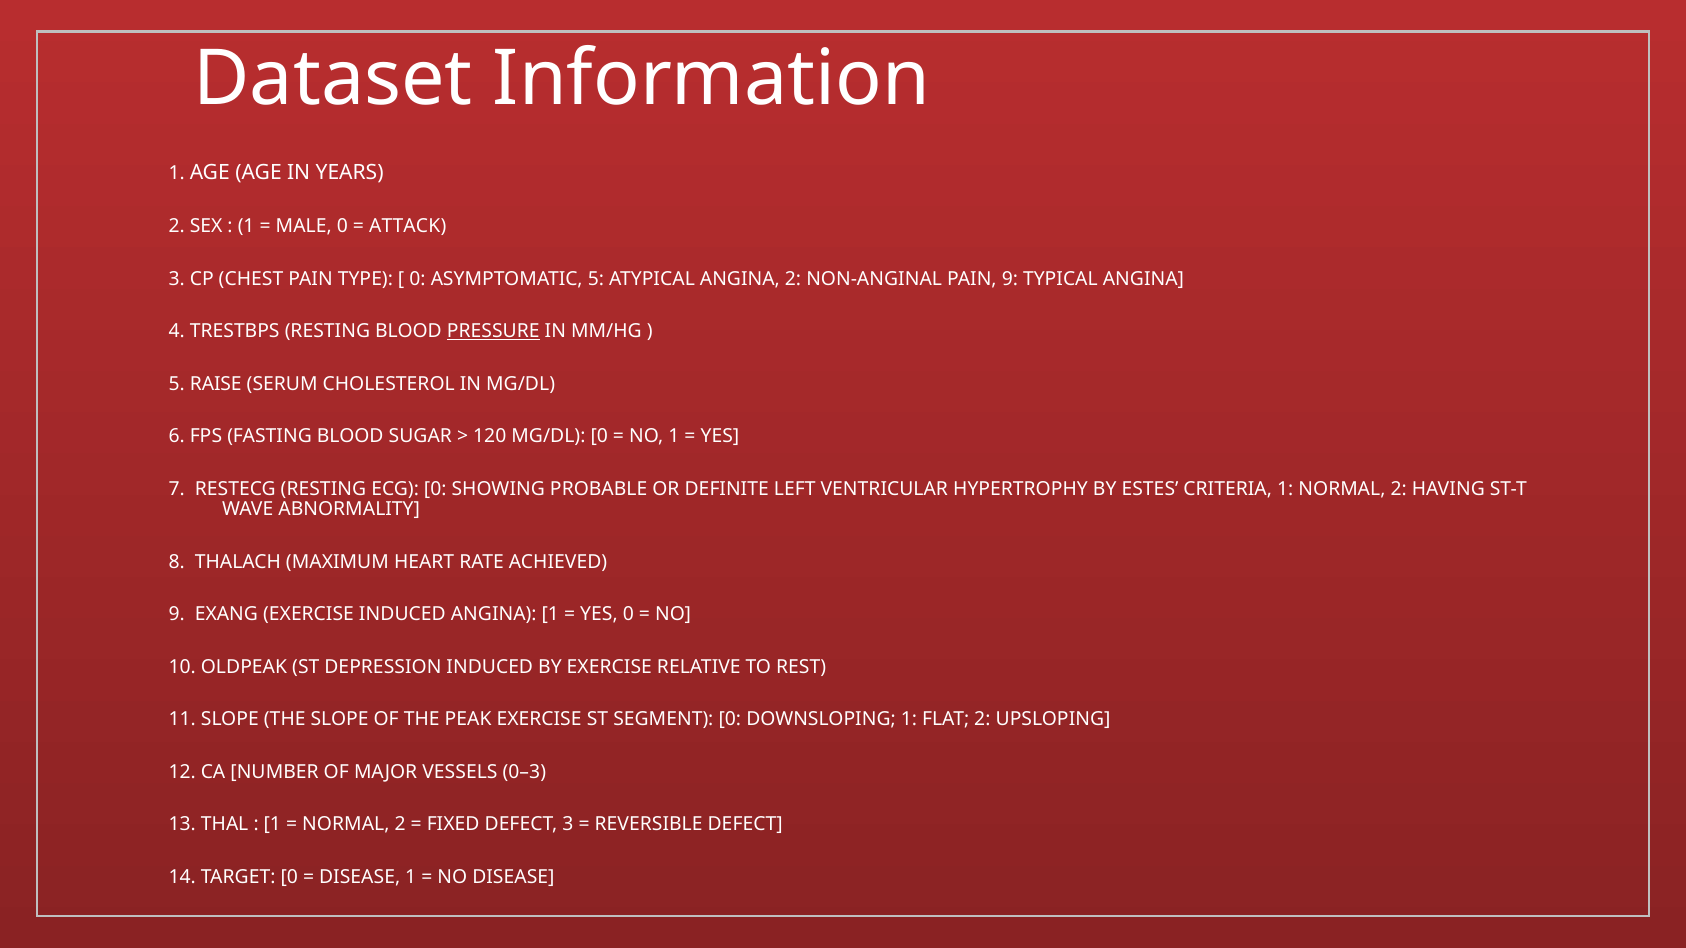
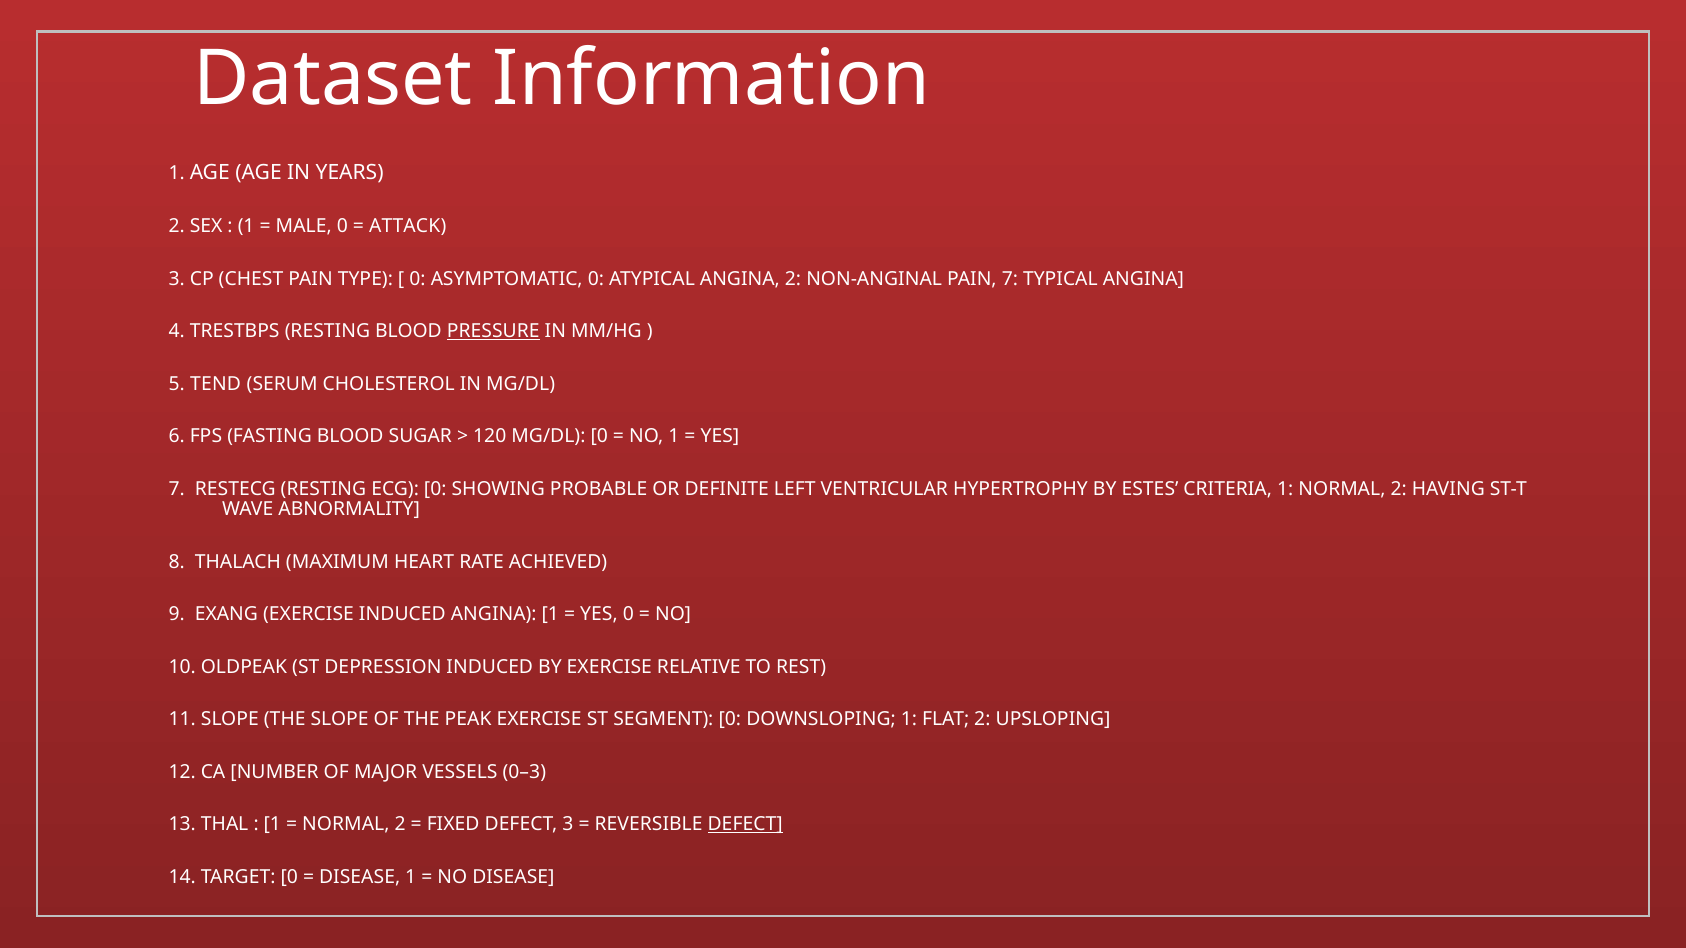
ASYMPTOMATIC 5: 5 -> 0 (596, 279)
PAIN 9: 9 -> 7 (1010, 279)
RAISE: RAISE -> TEND (216, 384)
DEFECT underline: none -> present (745, 825)
